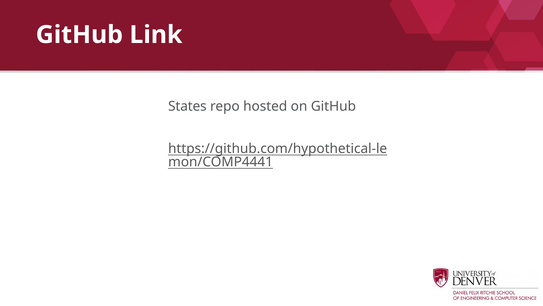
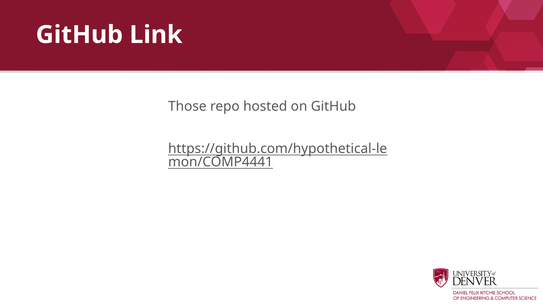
States: States -> Those (187, 106)
